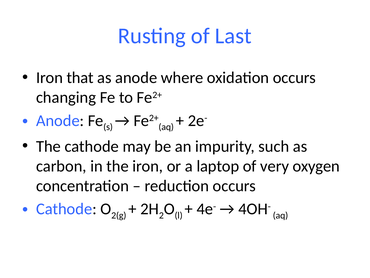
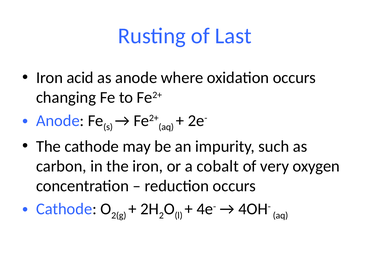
that: that -> acid (80, 78)
laptop: laptop -> cobalt (218, 166)
